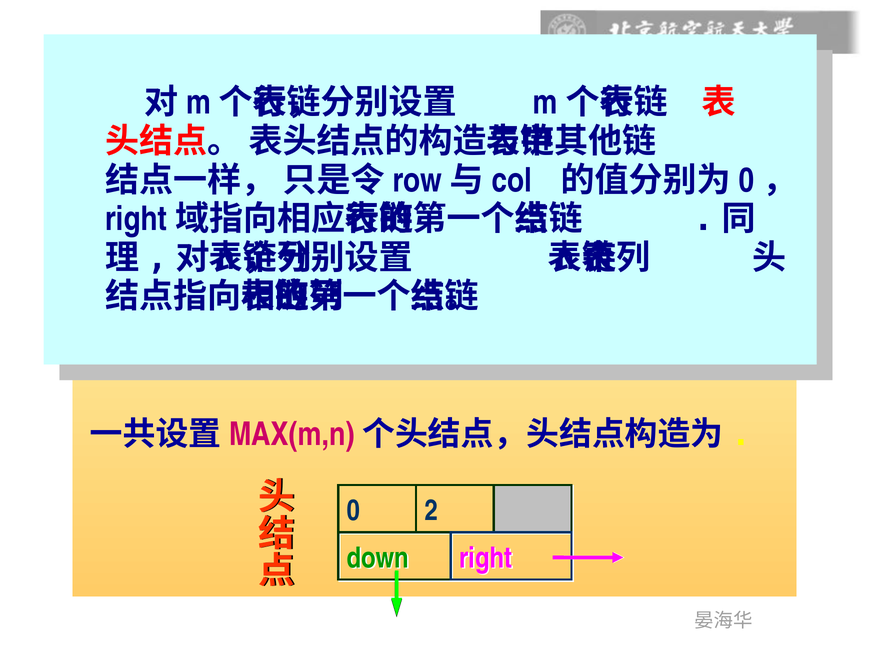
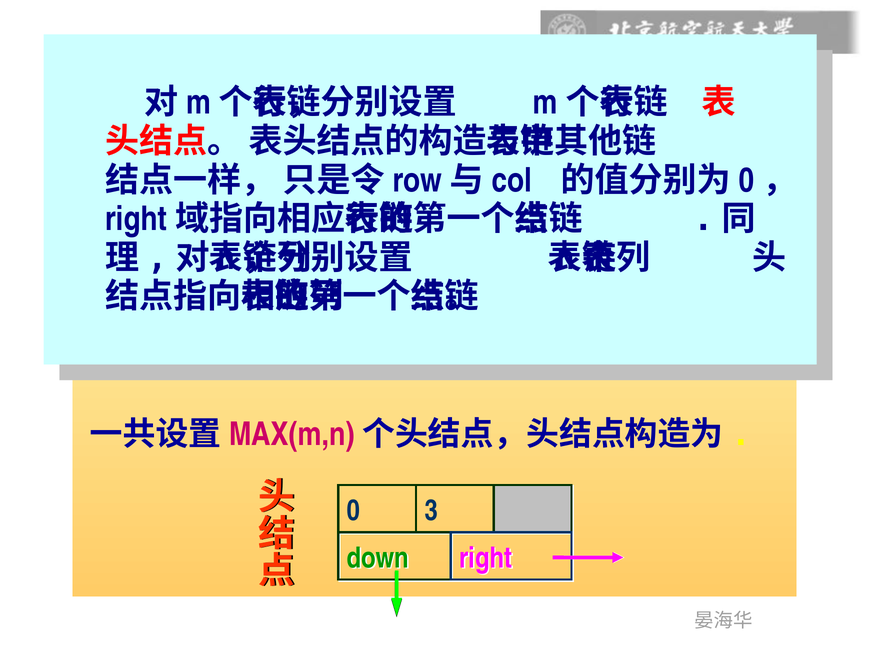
2: 2 -> 3 (431, 511)
